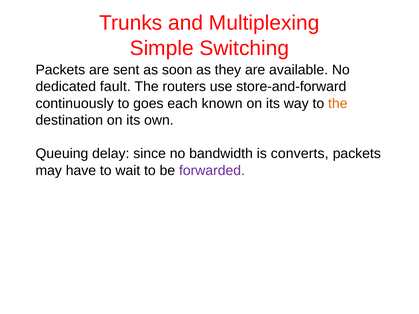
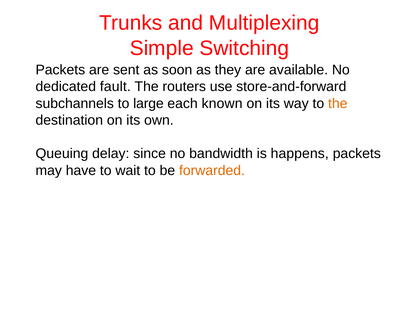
continuously: continuously -> subchannels (75, 104)
goes: goes -> large (148, 104)
converts: converts -> happens (300, 154)
forwarded colour: purple -> orange (212, 171)
